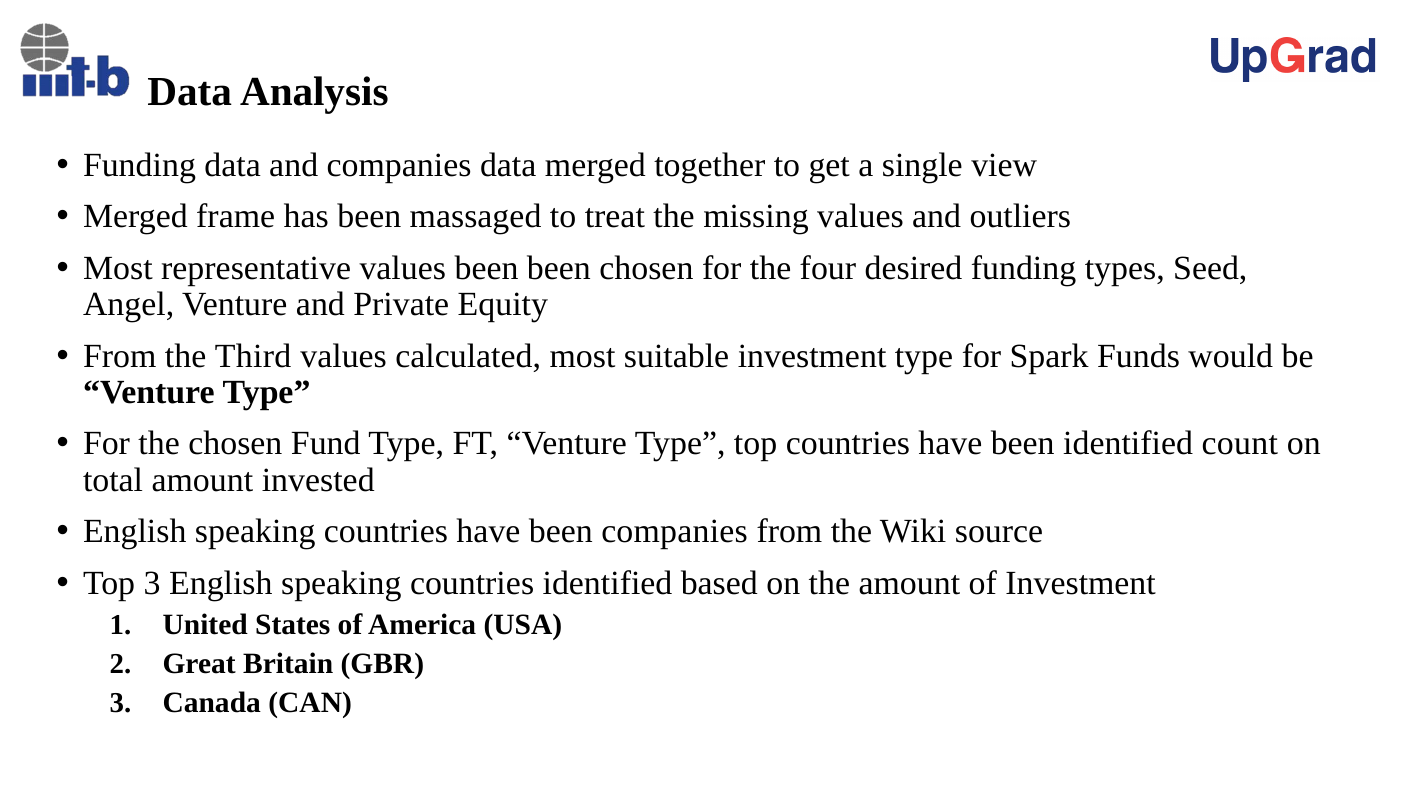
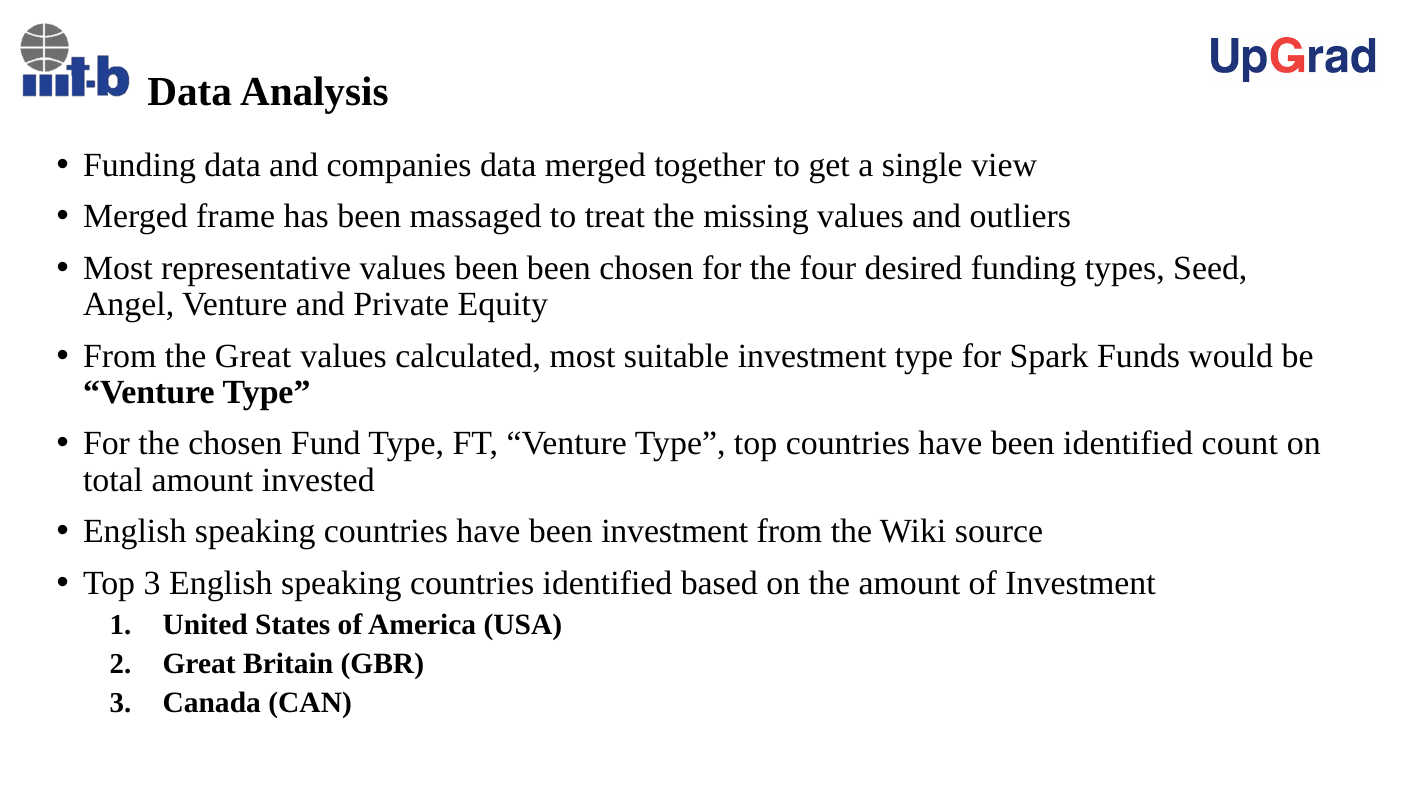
the Third: Third -> Great (253, 356)
been companies: companies -> investment (675, 532)
